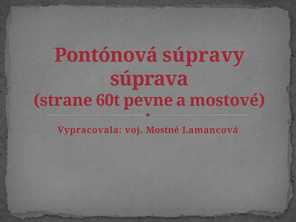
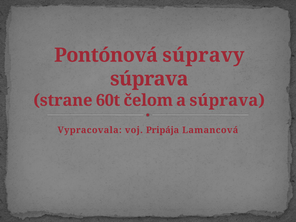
pevne: pevne -> čelom (148, 100)
a mostové: mostové -> súprava (227, 100)
Mostné: Mostné -> Pripája (163, 130)
